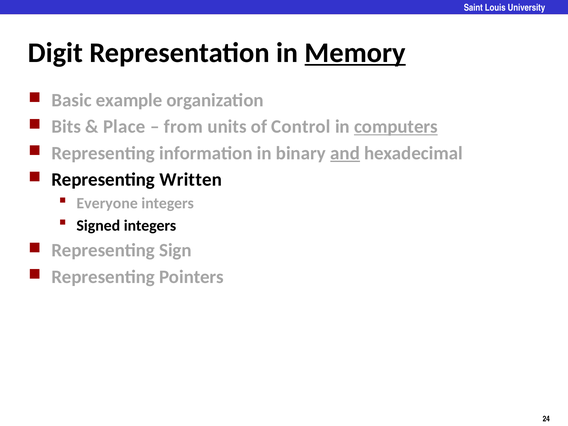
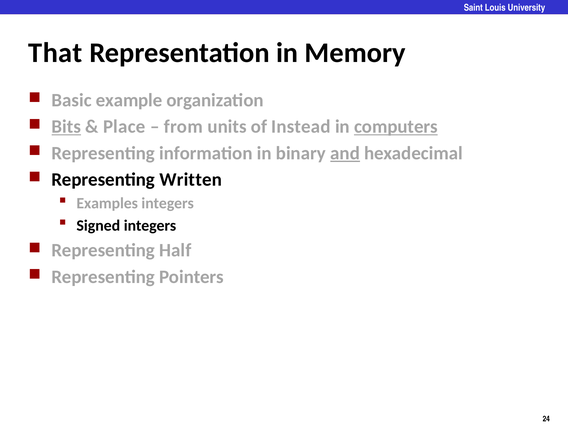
Digit: Digit -> That (55, 53)
Memory underline: present -> none (355, 53)
Bits underline: none -> present (66, 127)
Control: Control -> Instead (301, 127)
Everyone: Everyone -> Examples (107, 203)
Sign: Sign -> Half (175, 250)
